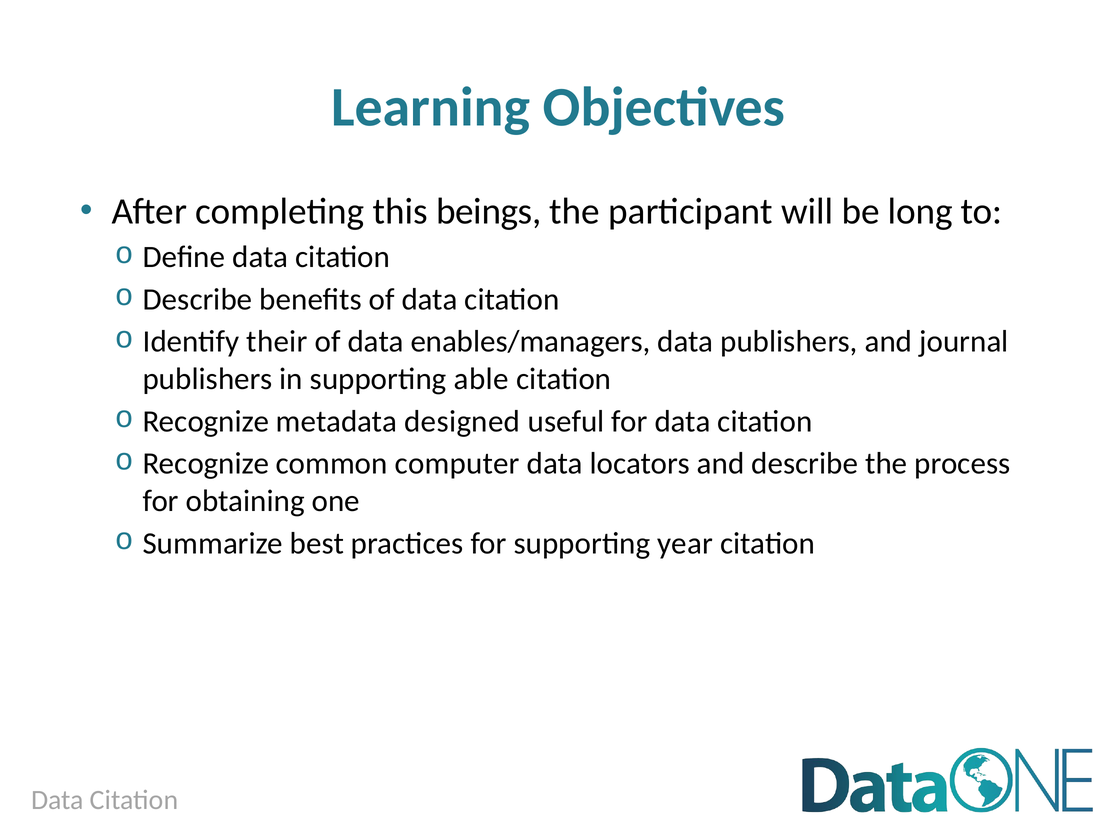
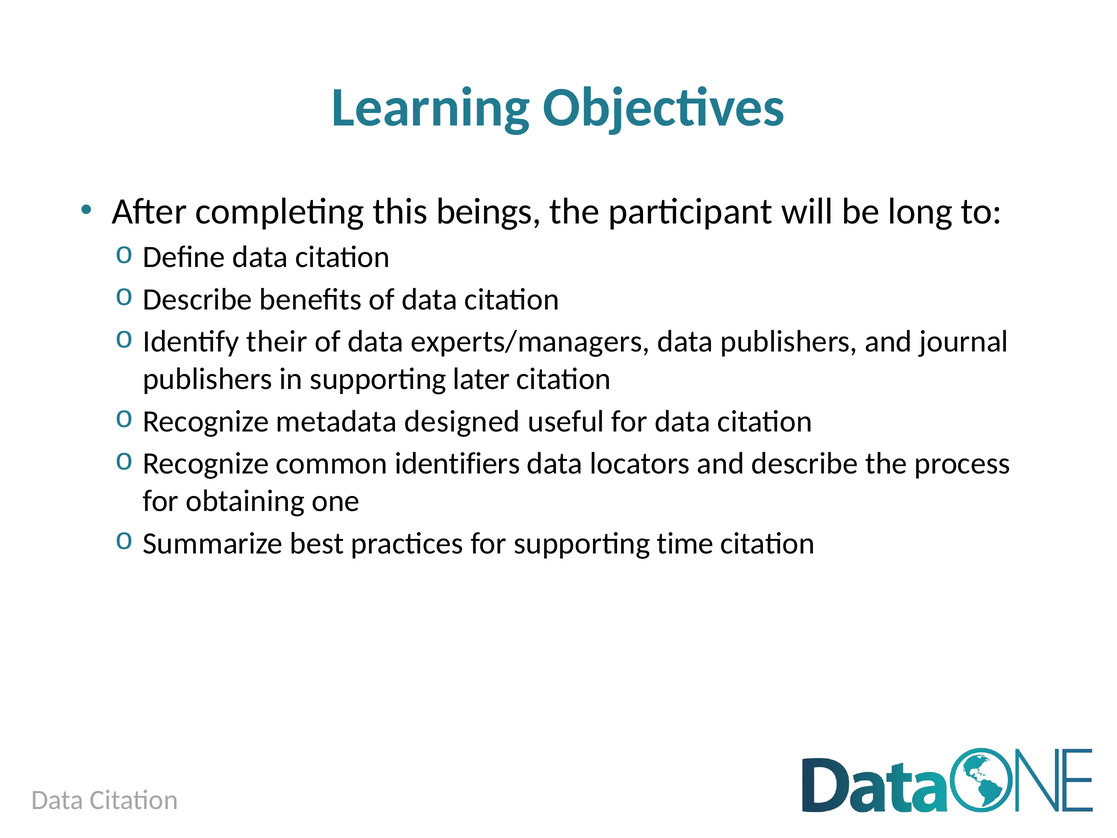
enables/managers: enables/managers -> experts/managers (530, 342)
able: able -> later (482, 379)
computer: computer -> identifiers (457, 464)
year: year -> time (685, 543)
